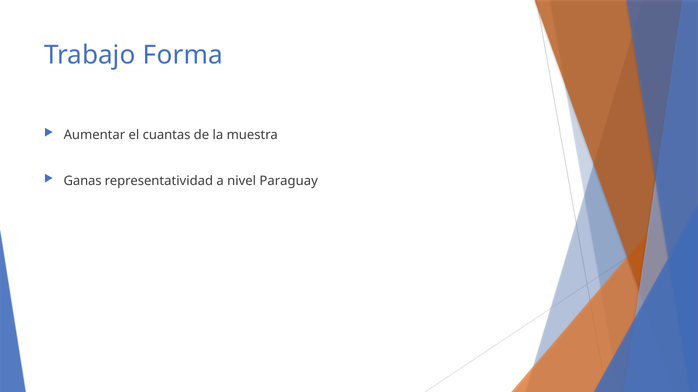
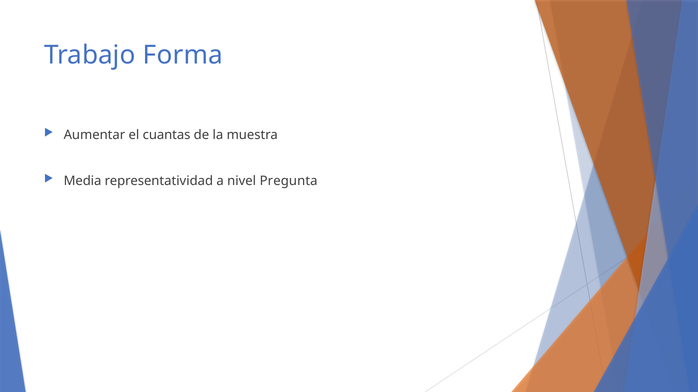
Ganas: Ganas -> Media (83, 181)
Paraguay: Paraguay -> Pregunta (289, 181)
